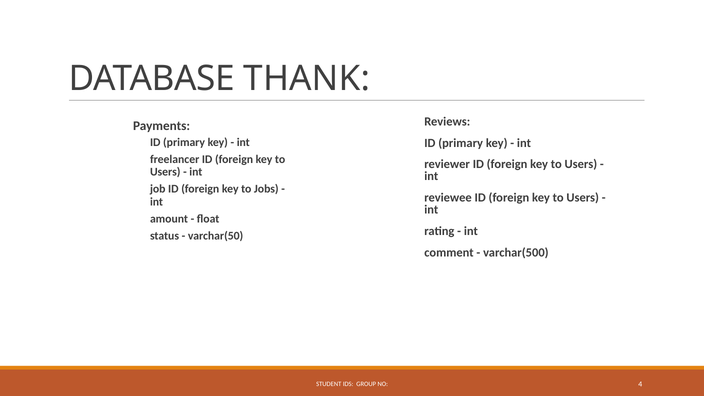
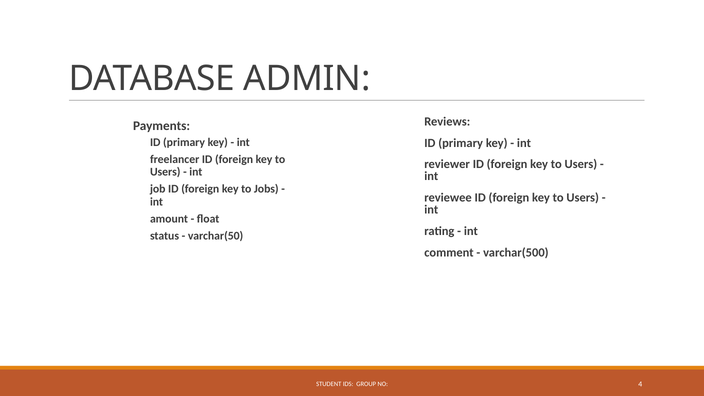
THANK: THANK -> ADMIN (307, 79)
